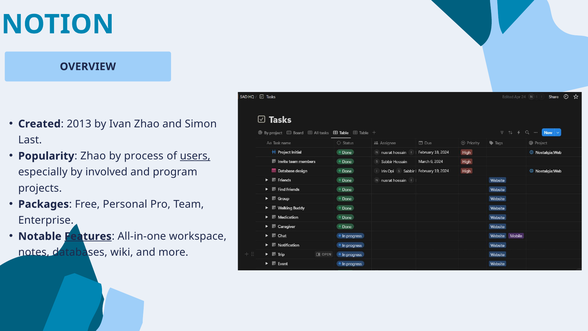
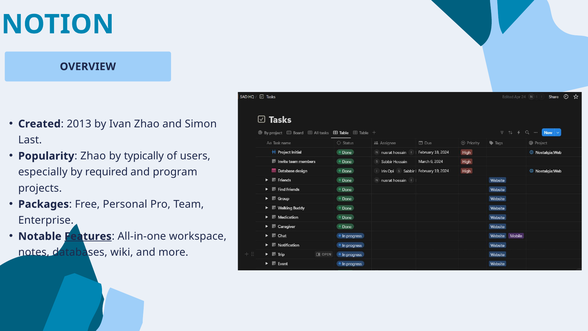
process: process -> typically (144, 156)
users underline: present -> none (195, 156)
involved: involved -> required (106, 172)
